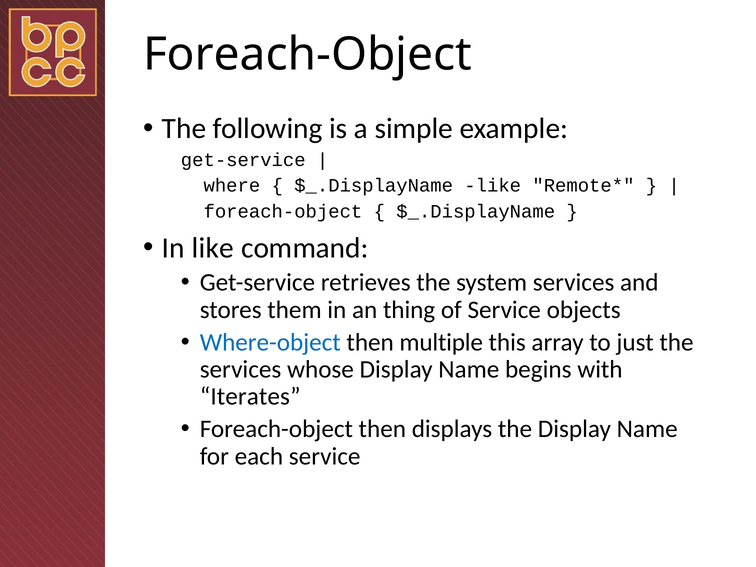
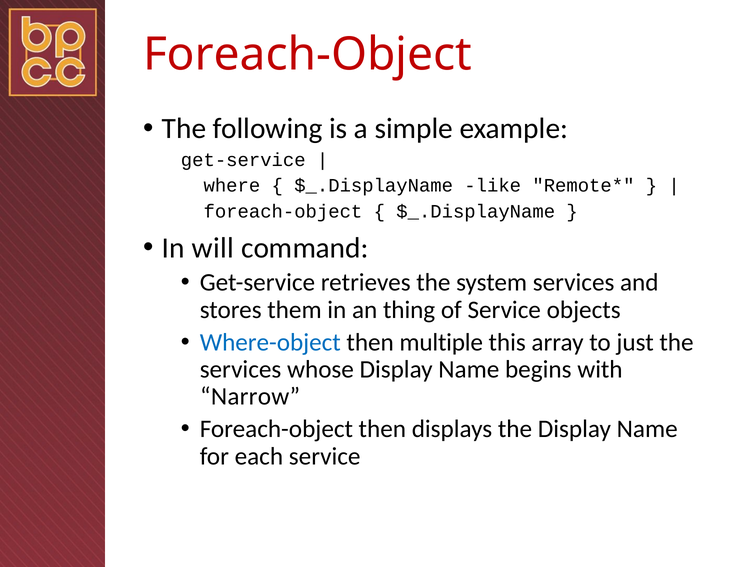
Foreach-Object colour: black -> red (308, 54)
In like: like -> will (213, 248)
Iterates: Iterates -> Narrow (250, 397)
